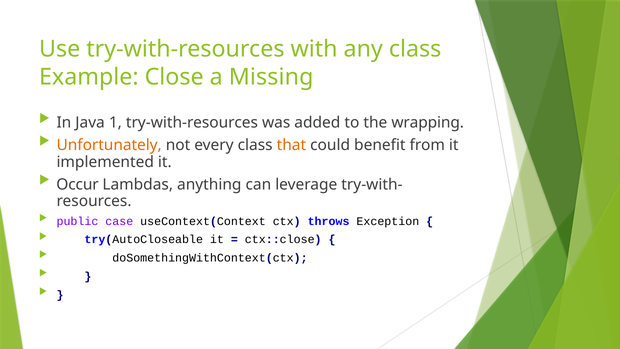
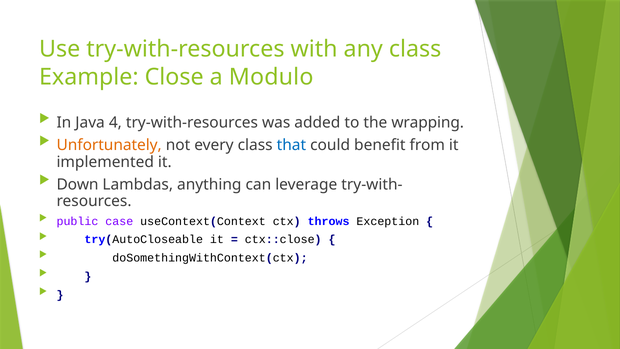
Missing: Missing -> Modulo (271, 77)
1: 1 -> 4 (115, 123)
that colour: orange -> blue (291, 145)
Occur: Occur -> Down (78, 184)
